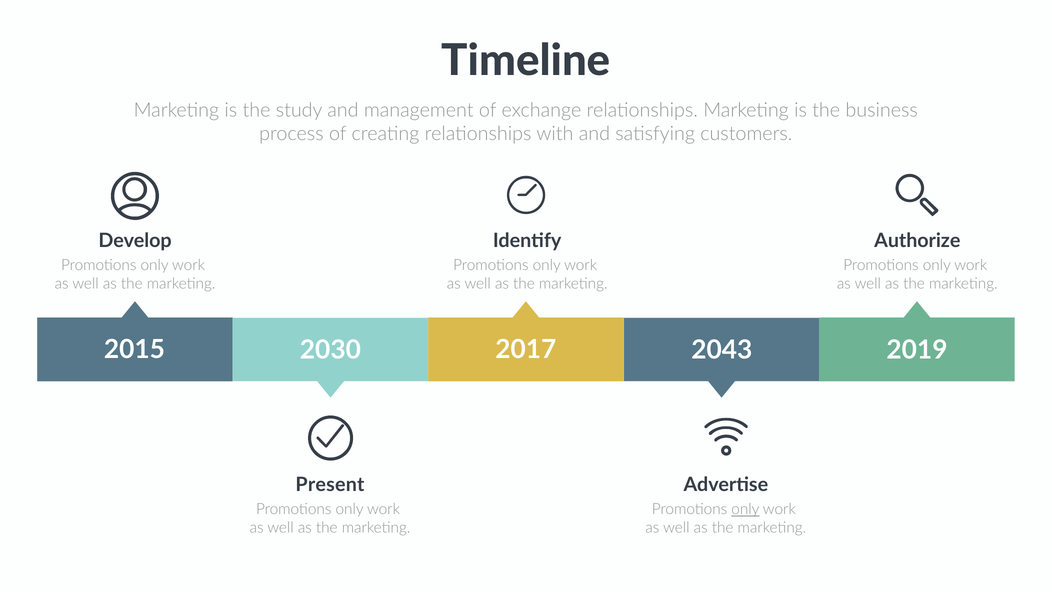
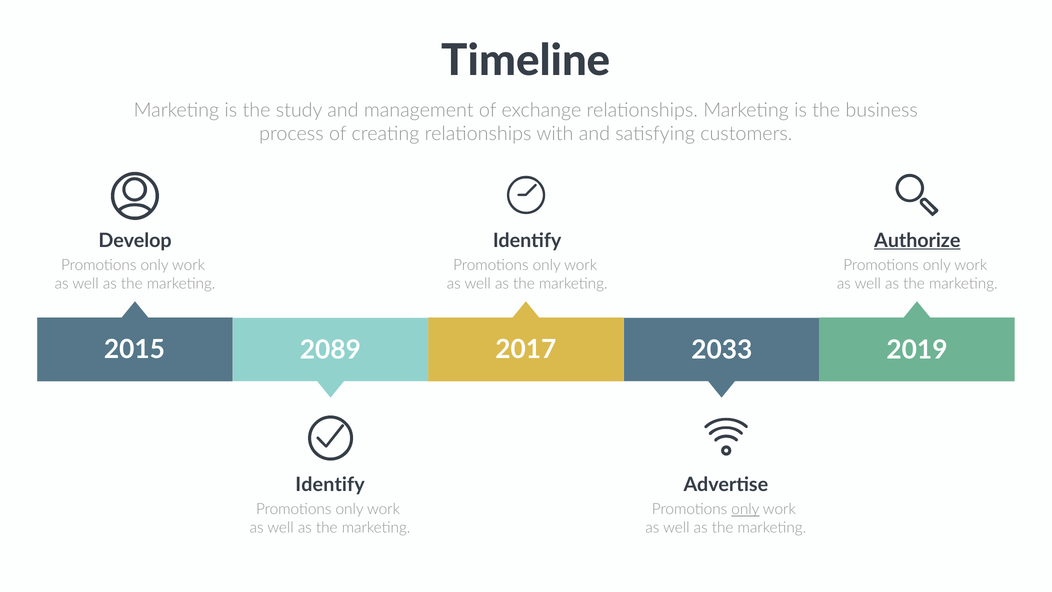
Authorize underline: none -> present (917, 240)
2030: 2030 -> 2089 (330, 350)
2043: 2043 -> 2033 (722, 350)
Present: Present -> Identify (330, 485)
